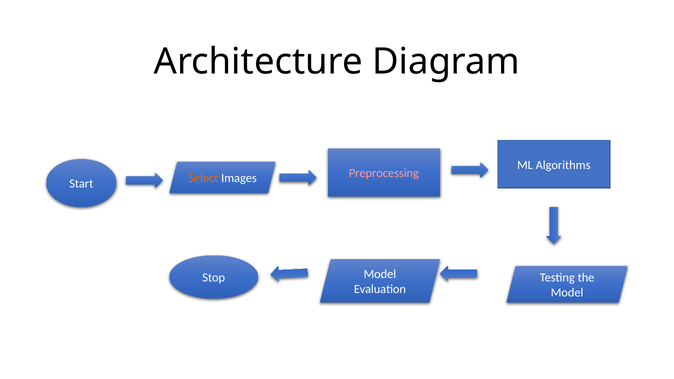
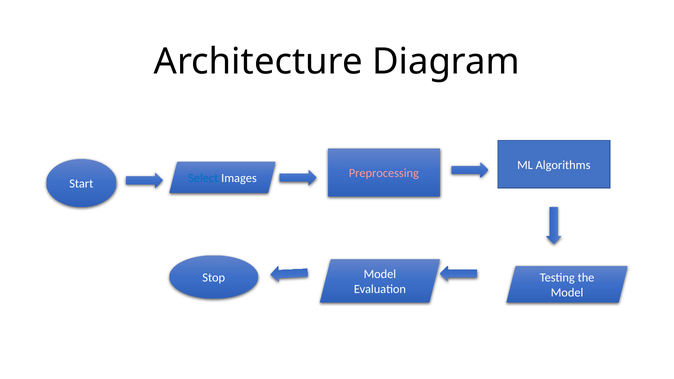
Select colour: orange -> blue (203, 178)
